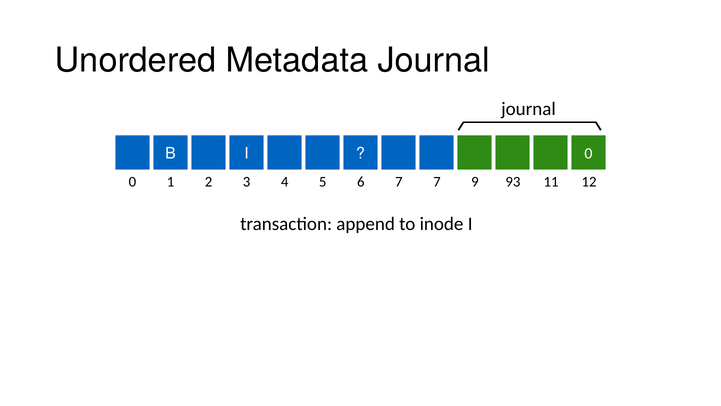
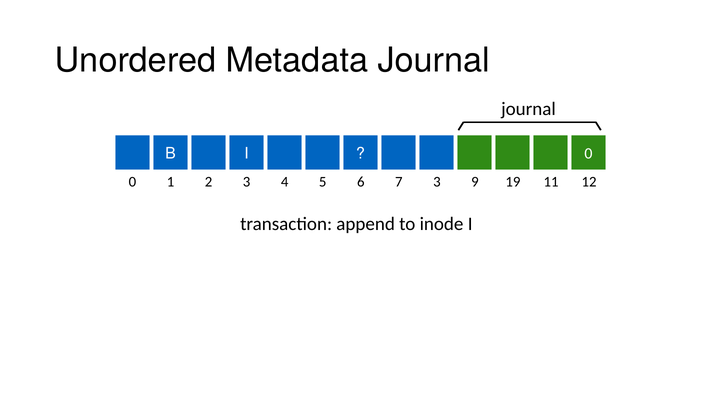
7 7: 7 -> 3 (437, 182)
93: 93 -> 19 (513, 182)
